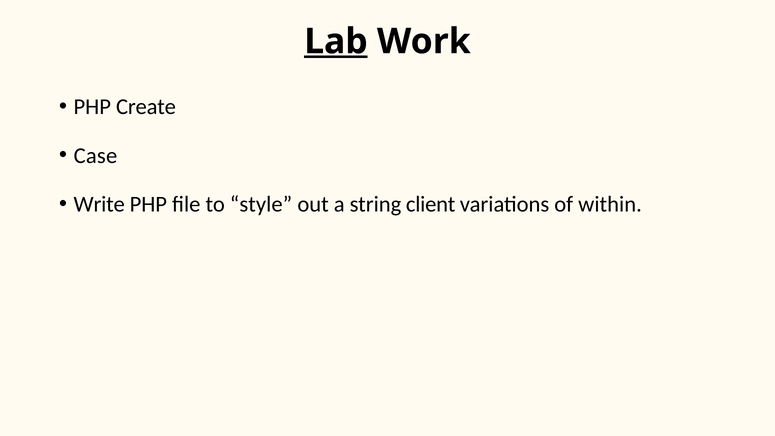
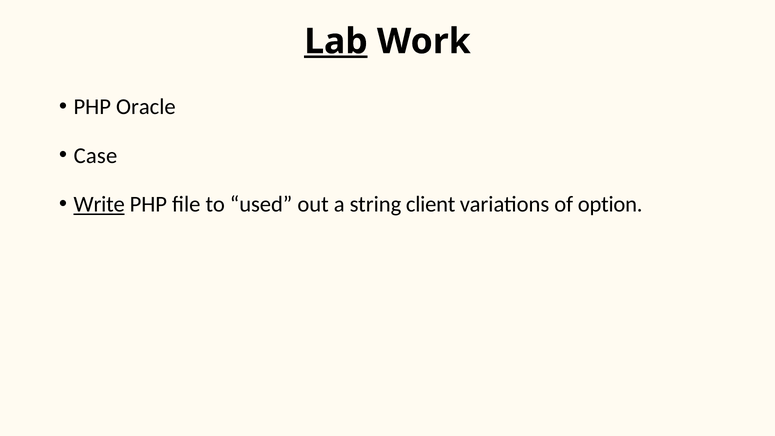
Create: Create -> Oracle (146, 107)
Write underline: none -> present (99, 204)
style: style -> used (261, 204)
within: within -> option (610, 204)
